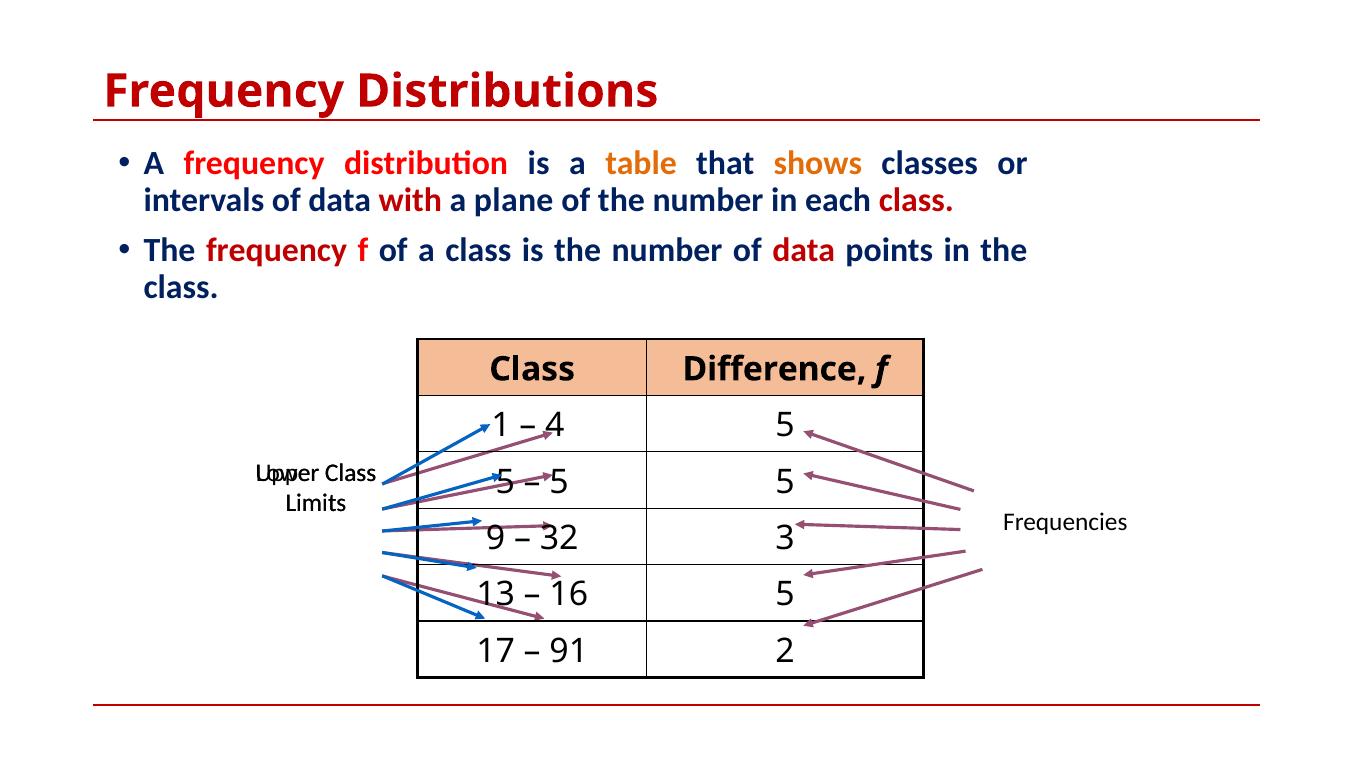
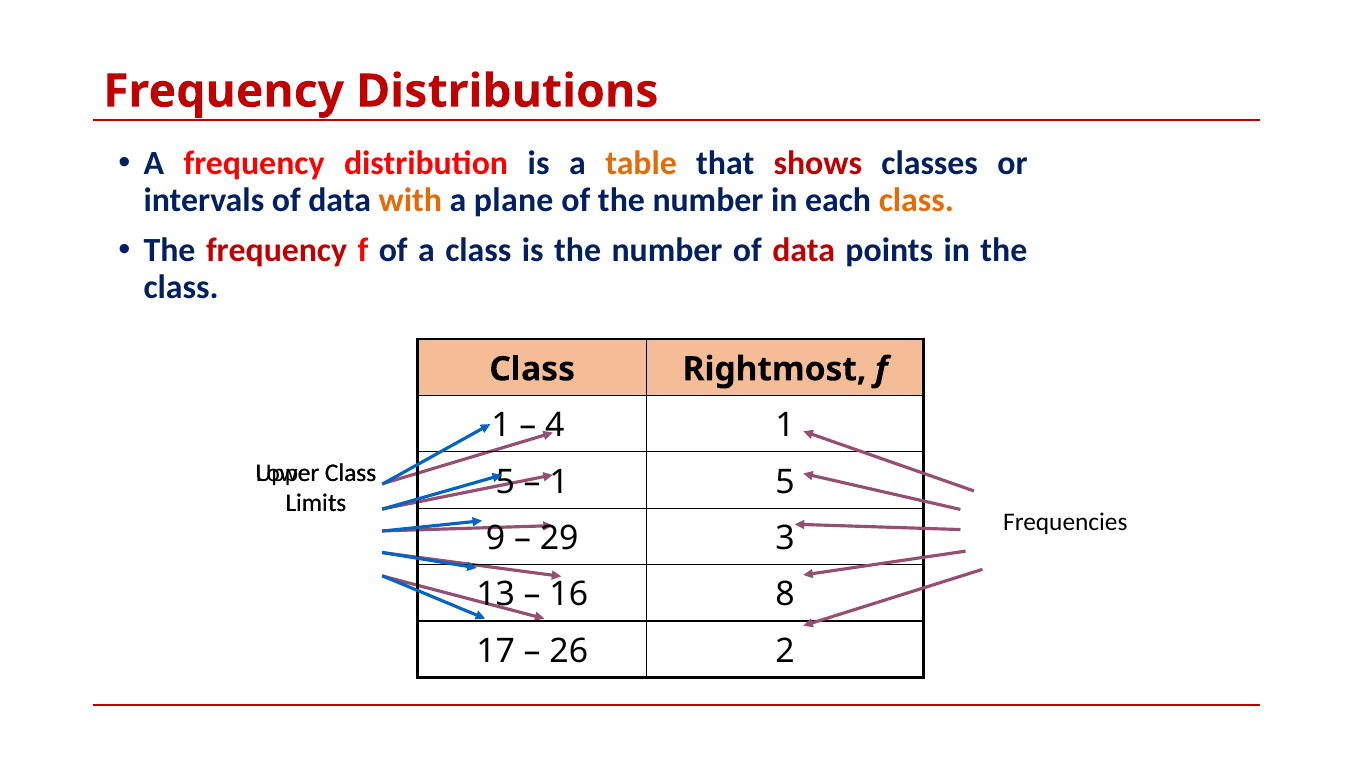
shows colour: orange -> red (818, 163)
with colour: red -> orange (410, 200)
class colour: red -> orange (916, 200)
Difference: Difference -> Rightmost (774, 369)
4 5: 5 -> 1 (785, 426)
5: 5 -> 1 (559, 482)
32: 32 -> 29 (559, 538)
16 5: 5 -> 8 (785, 595)
91: 91 -> 26 (569, 651)
